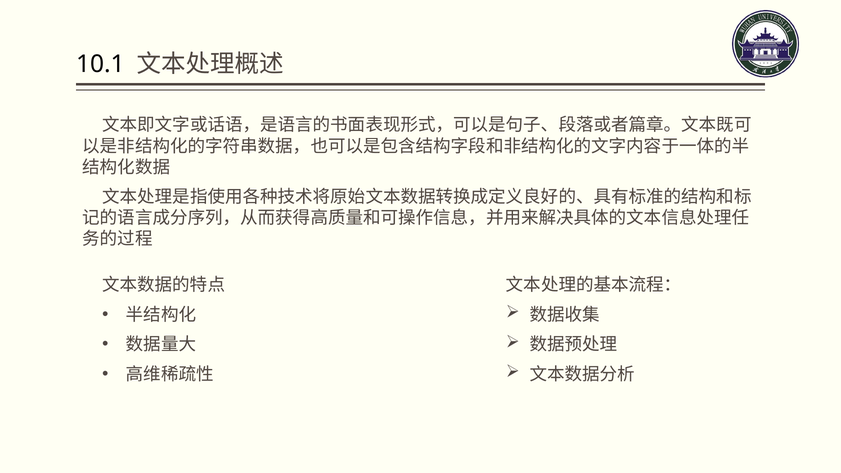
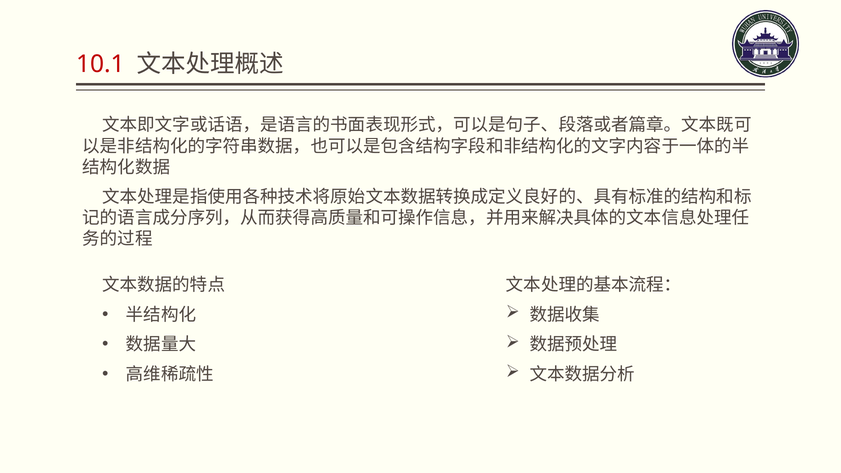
10.1 colour: black -> red (100, 64)
